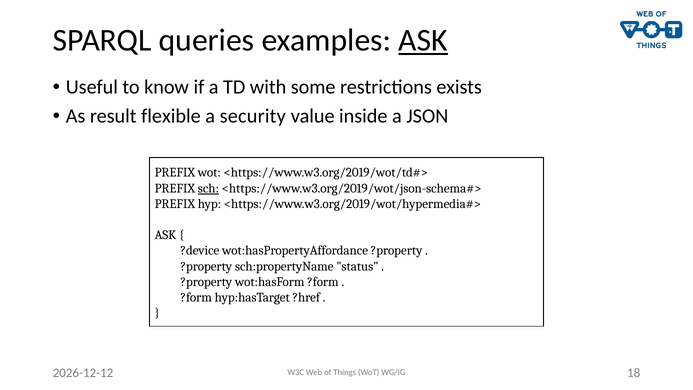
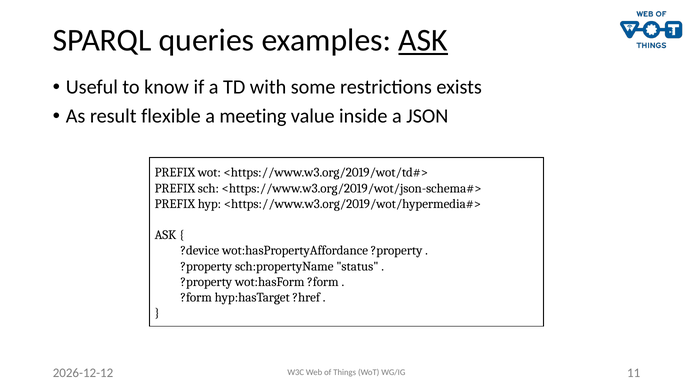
security: security -> meeting (253, 116)
sch underline: present -> none (208, 188)
18: 18 -> 11 (634, 373)
